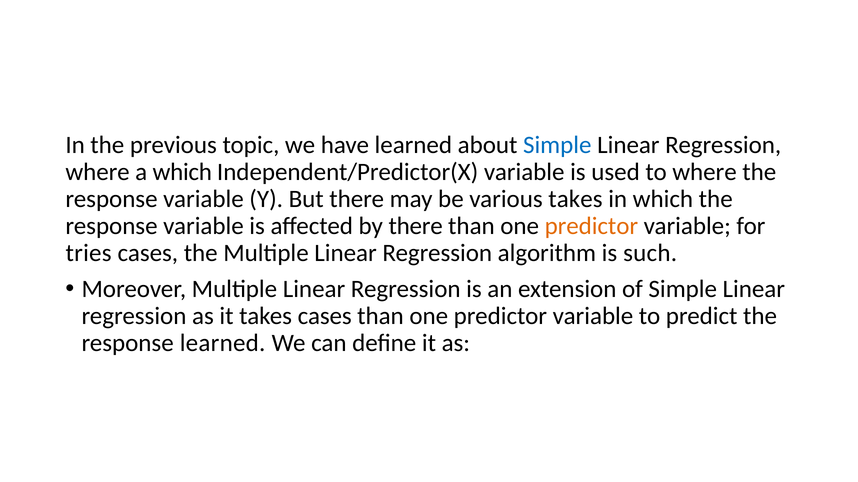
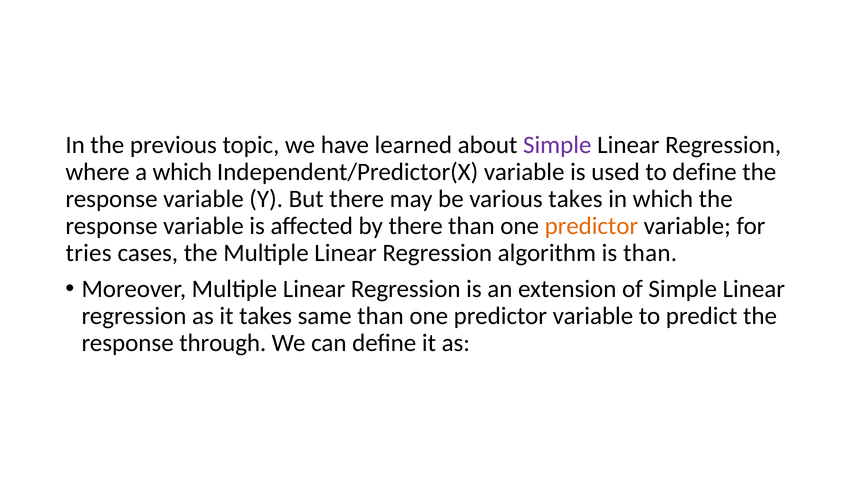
Simple colour: blue -> purple (557, 145)
to where: where -> define (704, 172)
is such: such -> than (650, 253)
takes cases: cases -> same (325, 316)
response learned: learned -> through (223, 343)
